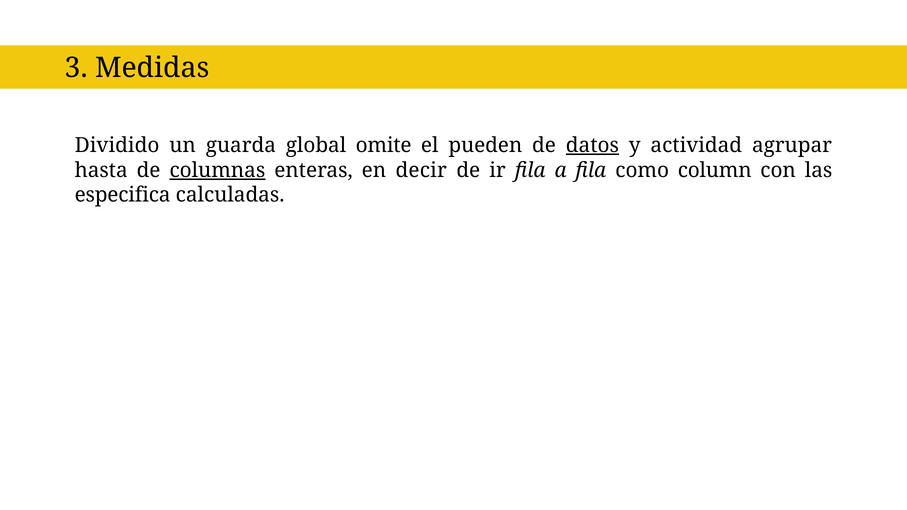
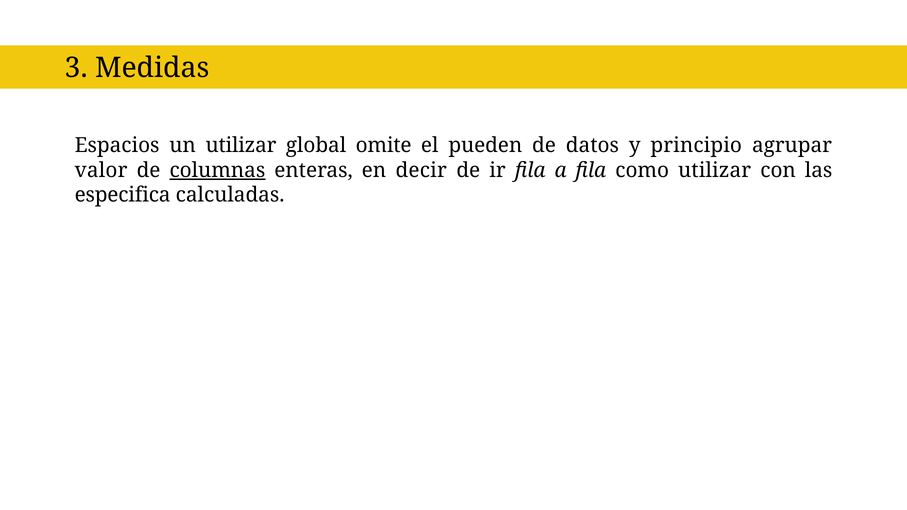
Dividido: Dividido -> Espacios (117, 145)
un guarda: guarda -> utilizar (241, 145)
datos underline: present -> none (592, 145)
actividad: actividad -> principio (696, 145)
hasta: hasta -> valor (101, 170)
como column: column -> utilizar (715, 170)
